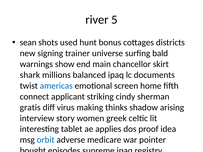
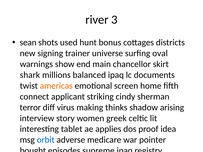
5: 5 -> 3 (114, 20)
bald: bald -> oval (160, 53)
americas colour: blue -> orange (56, 86)
gratis: gratis -> terror (30, 108)
